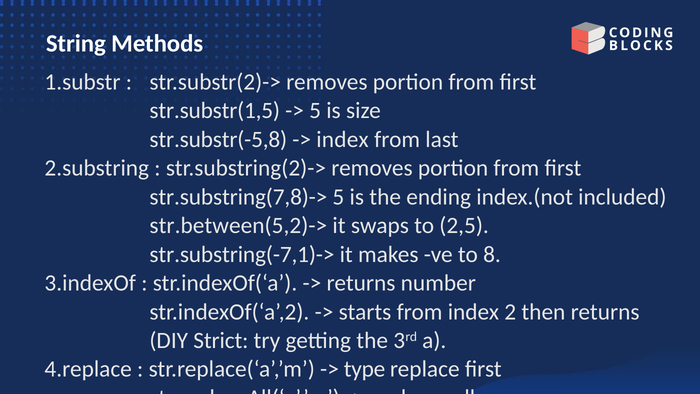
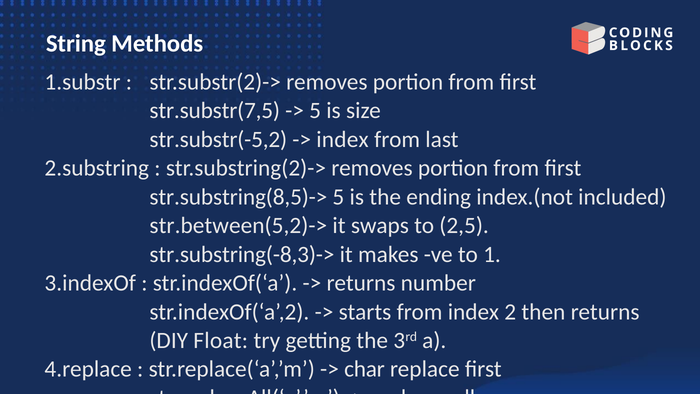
str.substr(1,5: str.substr(1,5 -> str.substr(7,5 (215, 111)
str.substr(-5,8: str.substr(-5,8 -> str.substr(-5,2 (218, 139)
str.substring(7,8)->: str.substring(7,8)-> -> str.substring(8,5)-> (238, 197)
str.substring(-7,1)->: str.substring(-7,1)-> -> str.substring(-8,3)-> (242, 254)
8: 8 -> 1 (492, 254)
Strict: Strict -> Float (221, 340)
type: type -> char (364, 369)
